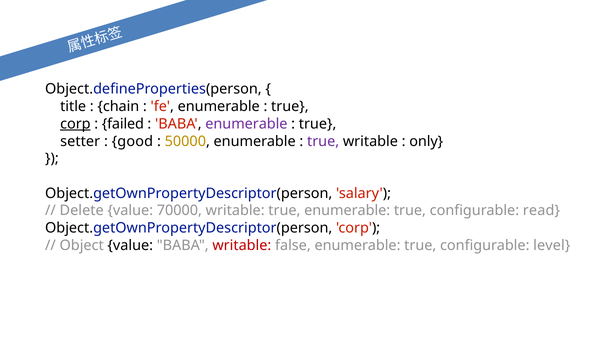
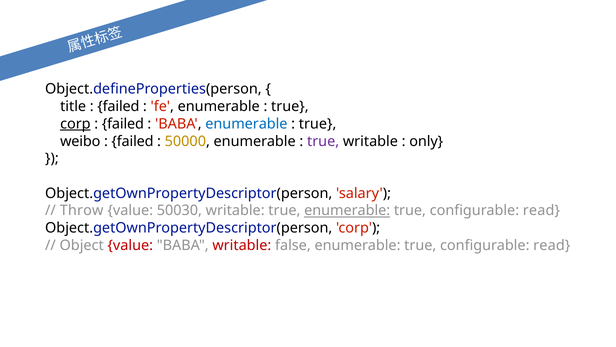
chain: chain -> failed (118, 106)
enumerable colour: purple -> blue (246, 124)
setter: setter -> weibo (80, 141)
good: good -> failed (133, 141)
Delete: Delete -> Throw (82, 210)
70000: 70000 -> 50030 (179, 210)
enumerable underline: none -> present (347, 210)
value colour: black -> red (130, 245)
level: level -> read (552, 245)
